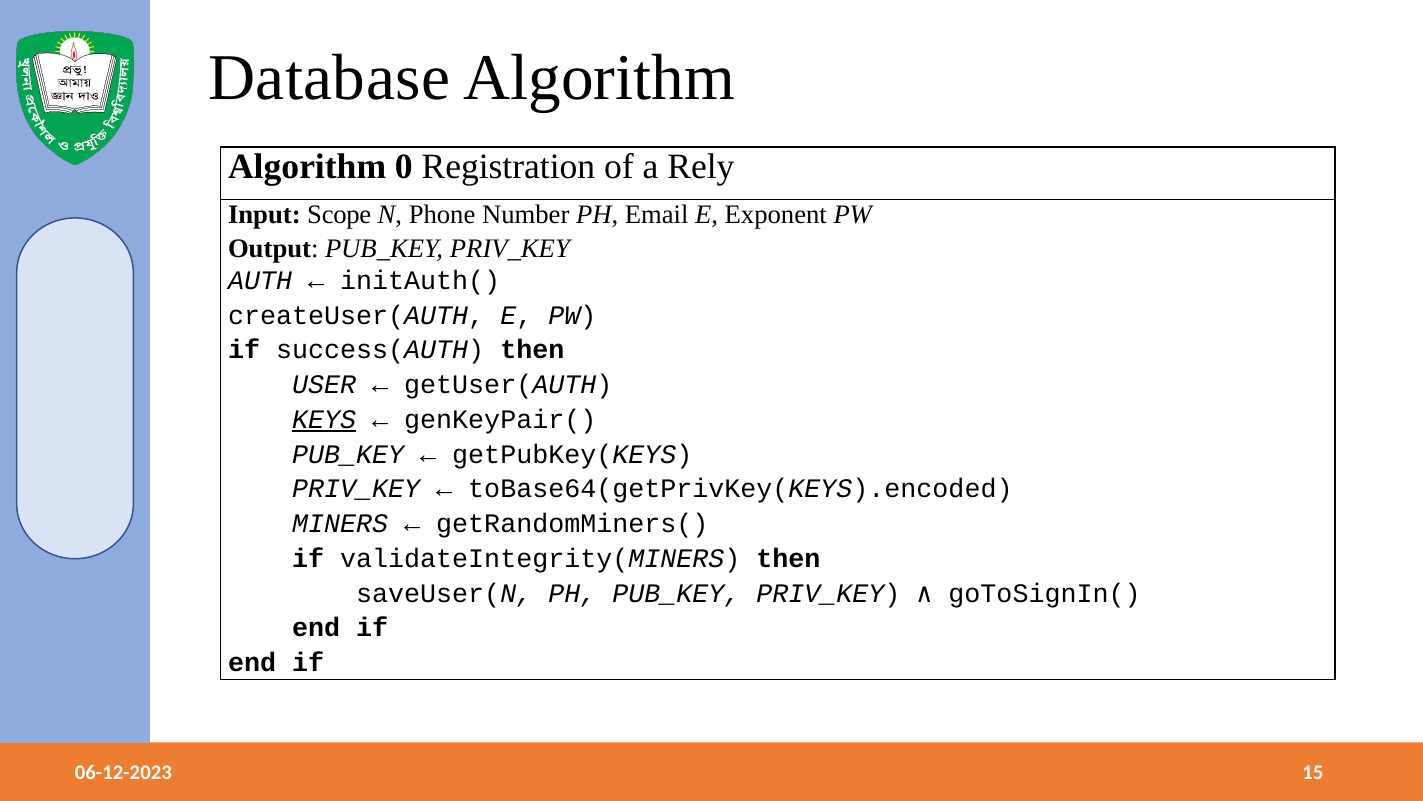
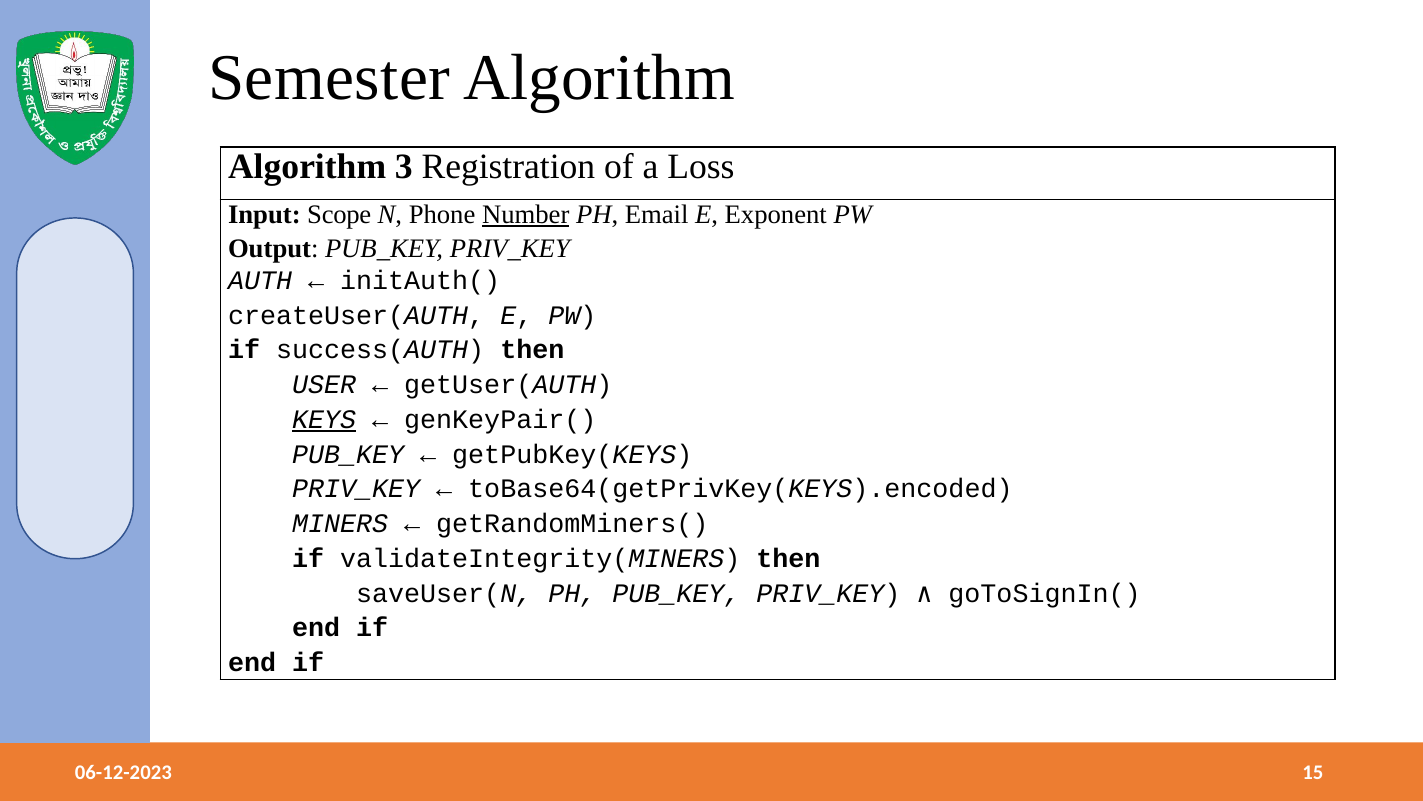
Database: Database -> Semester (329, 78)
0: 0 -> 3 (404, 167)
Rely: Rely -> Loss (701, 167)
Number underline: none -> present (526, 214)
